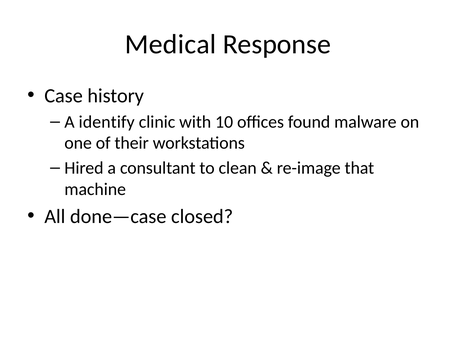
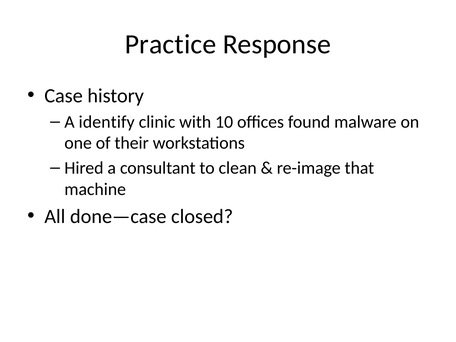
Medical: Medical -> Practice (171, 44)
